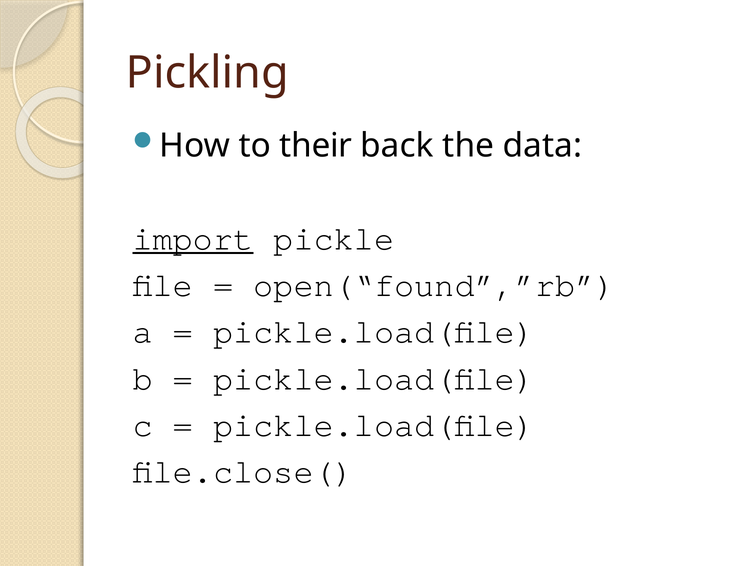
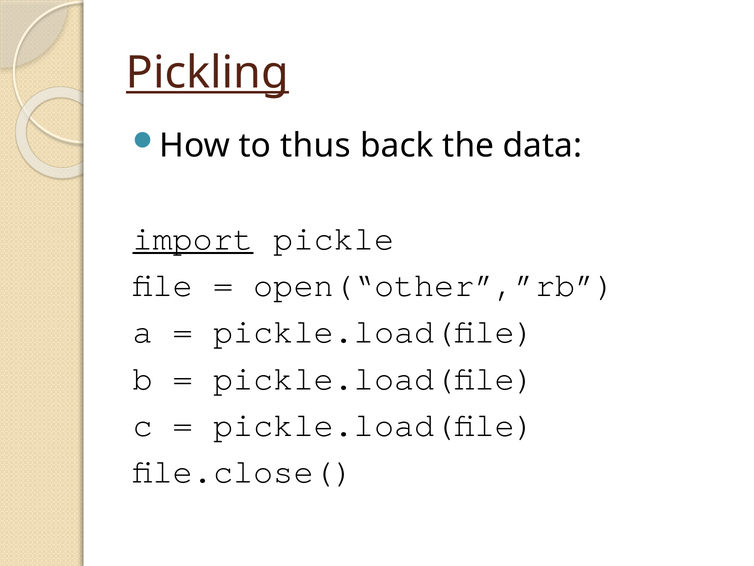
Pickling underline: none -> present (207, 73)
their: their -> thus (316, 146)
open(“found”,”rb: open(“found”,”rb -> open(“other”,”rb (434, 285)
